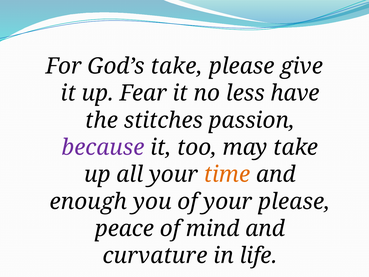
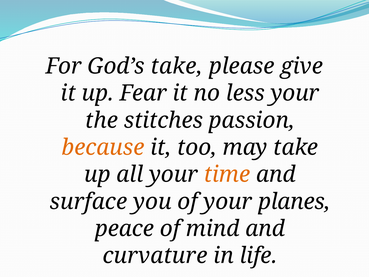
less have: have -> your (295, 93)
because colour: purple -> orange (103, 147)
enough: enough -> surface (88, 201)
your please: please -> planes (294, 201)
